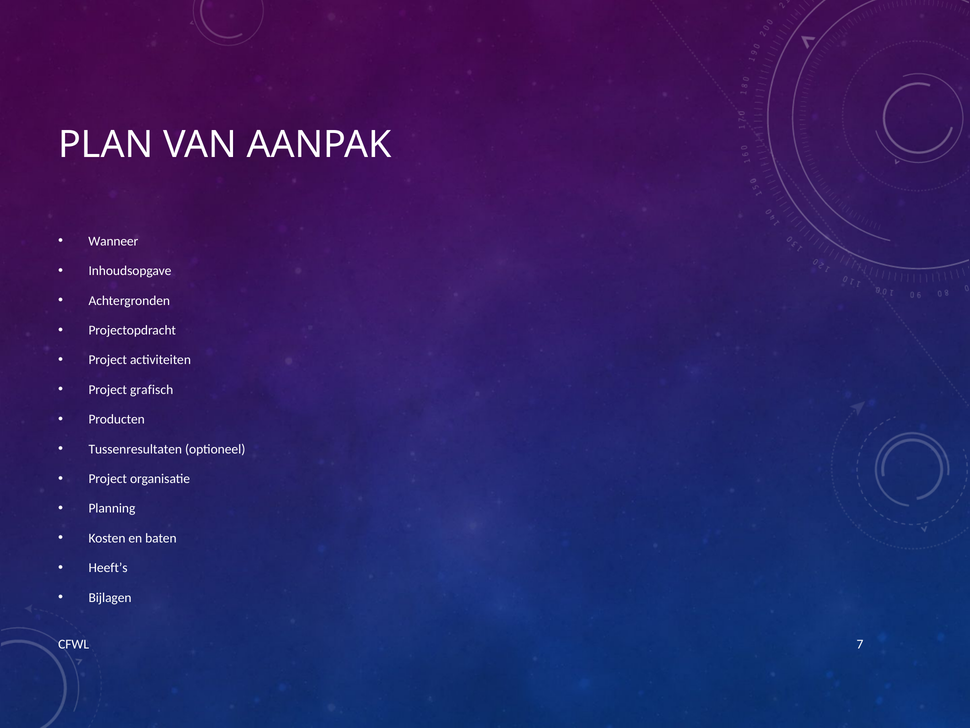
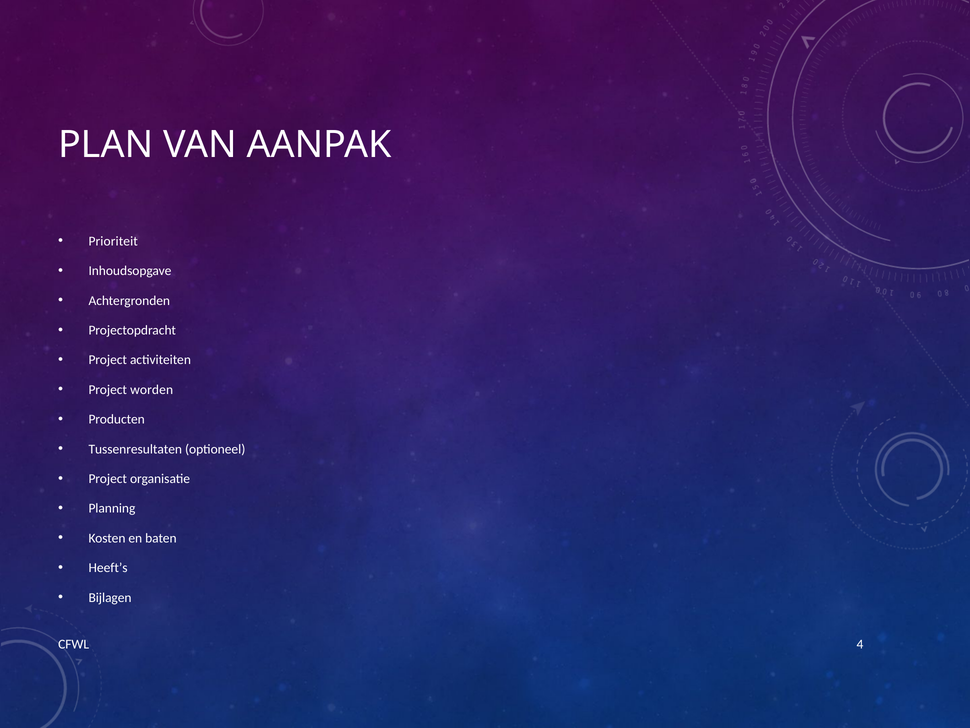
Wanneer: Wanneer -> Prioriteit (113, 241)
grafisch: grafisch -> worden (152, 389)
7: 7 -> 4 (860, 644)
